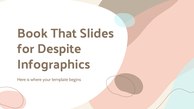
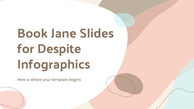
That: That -> Jane (64, 33)
